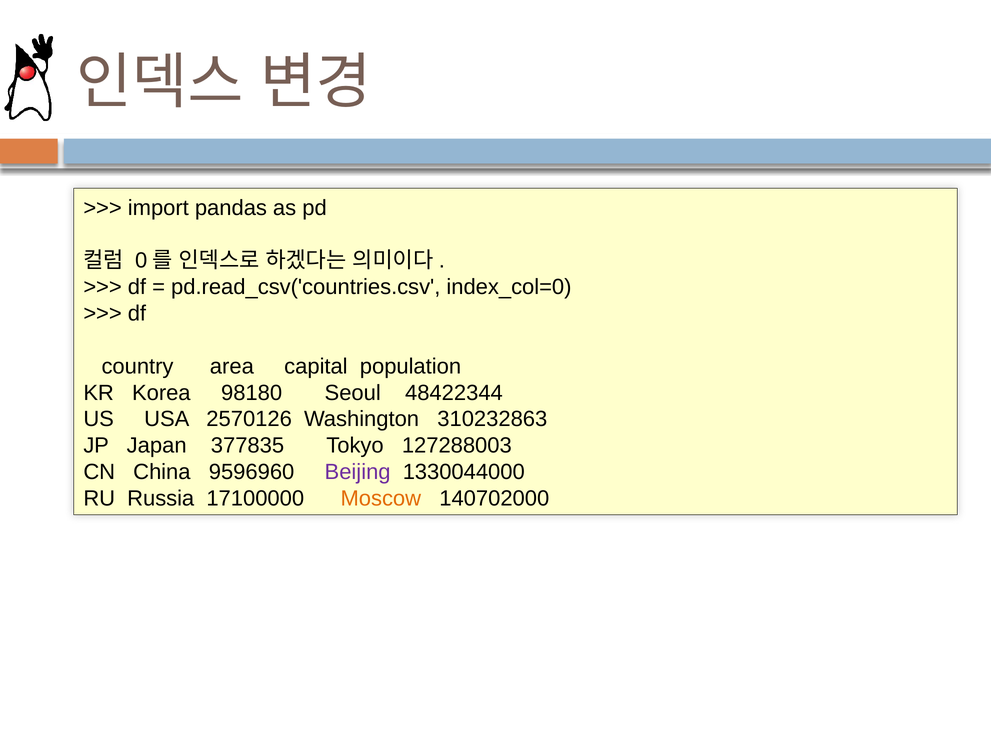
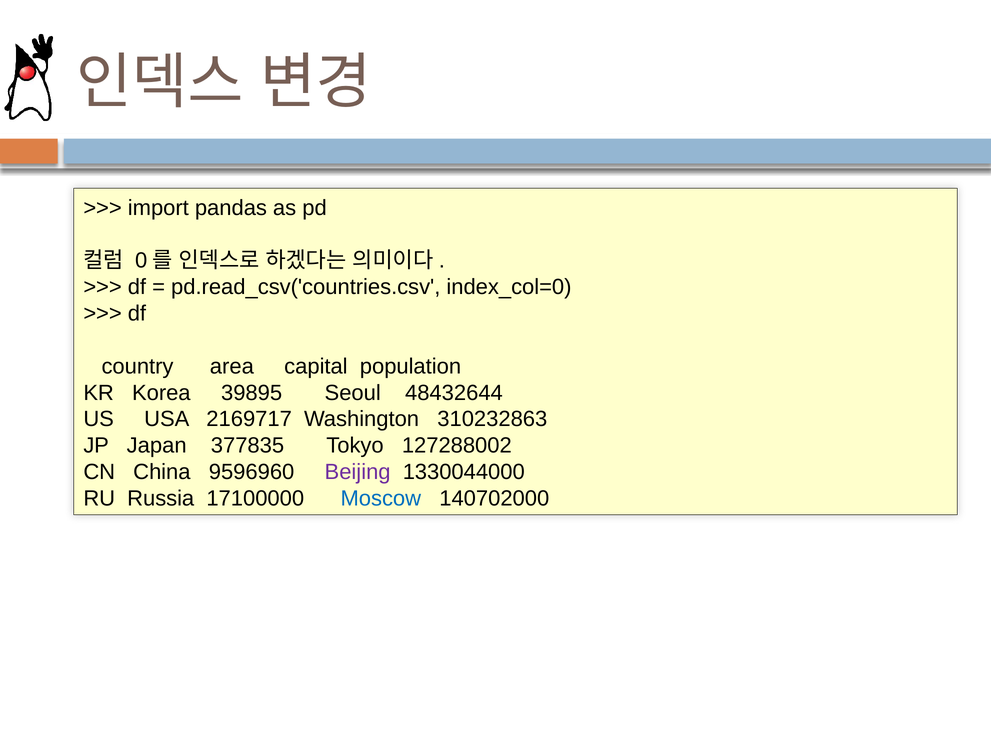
98180: 98180 -> 39895 (252, 393)
48422344: 48422344 -> 48432644 (454, 393)
2570126: 2570126 -> 2169717 (249, 419)
127288003: 127288003 -> 127288002 (457, 446)
Moscow colour: orange -> blue (381, 499)
